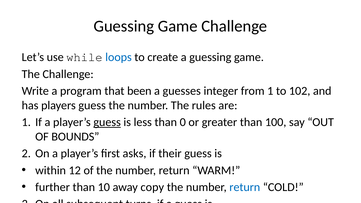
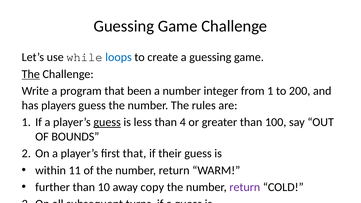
The underline: none -> present (31, 74)
a guesses: guesses -> number (182, 91)
102: 102 -> 200 (300, 91)
than 0: 0 -> 4 (183, 122)
first asks: asks -> that (134, 154)
12: 12 -> 11 (75, 170)
return colour: blue -> purple (245, 187)
